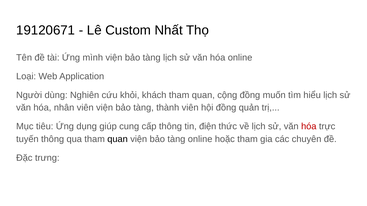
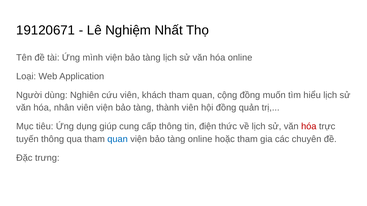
Custom: Custom -> Nghiệm (128, 30)
cứu khỏi: khỏi -> viên (130, 95)
quan colour: black -> blue (118, 139)
